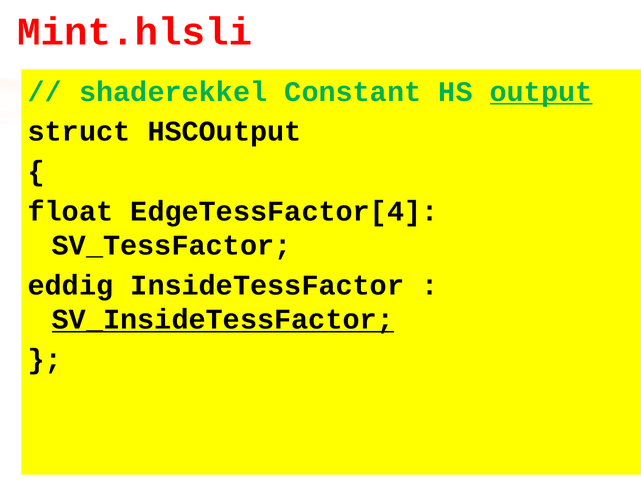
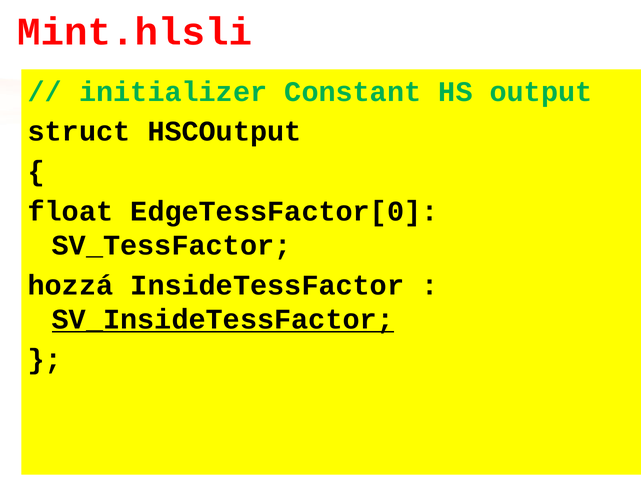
shaderekkel: shaderekkel -> initializer (173, 92)
output underline: present -> none (541, 92)
EdgeTessFactor[4: EdgeTessFactor[4 -> EdgeTessFactor[0 (284, 212)
eddig: eddig -> hozzá (71, 286)
